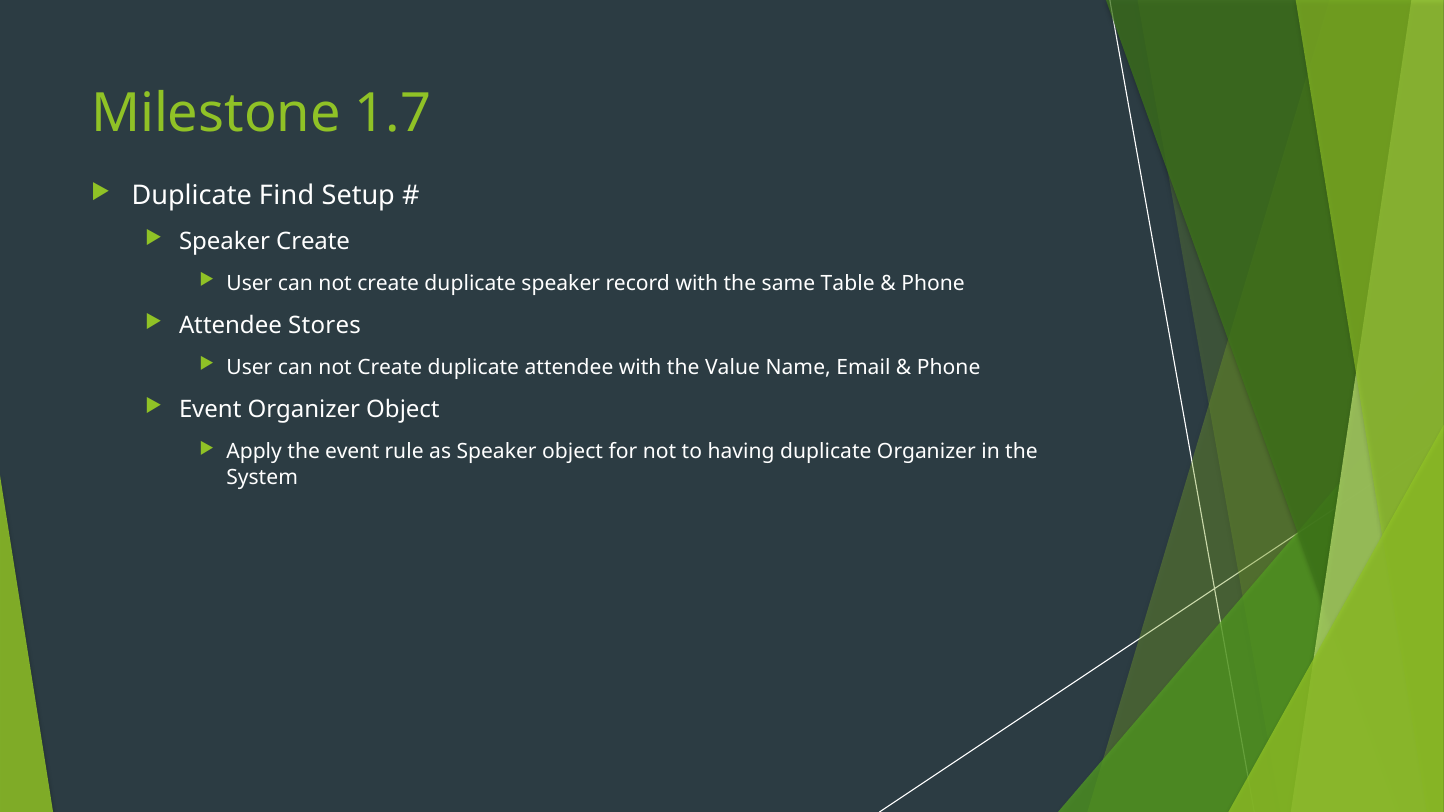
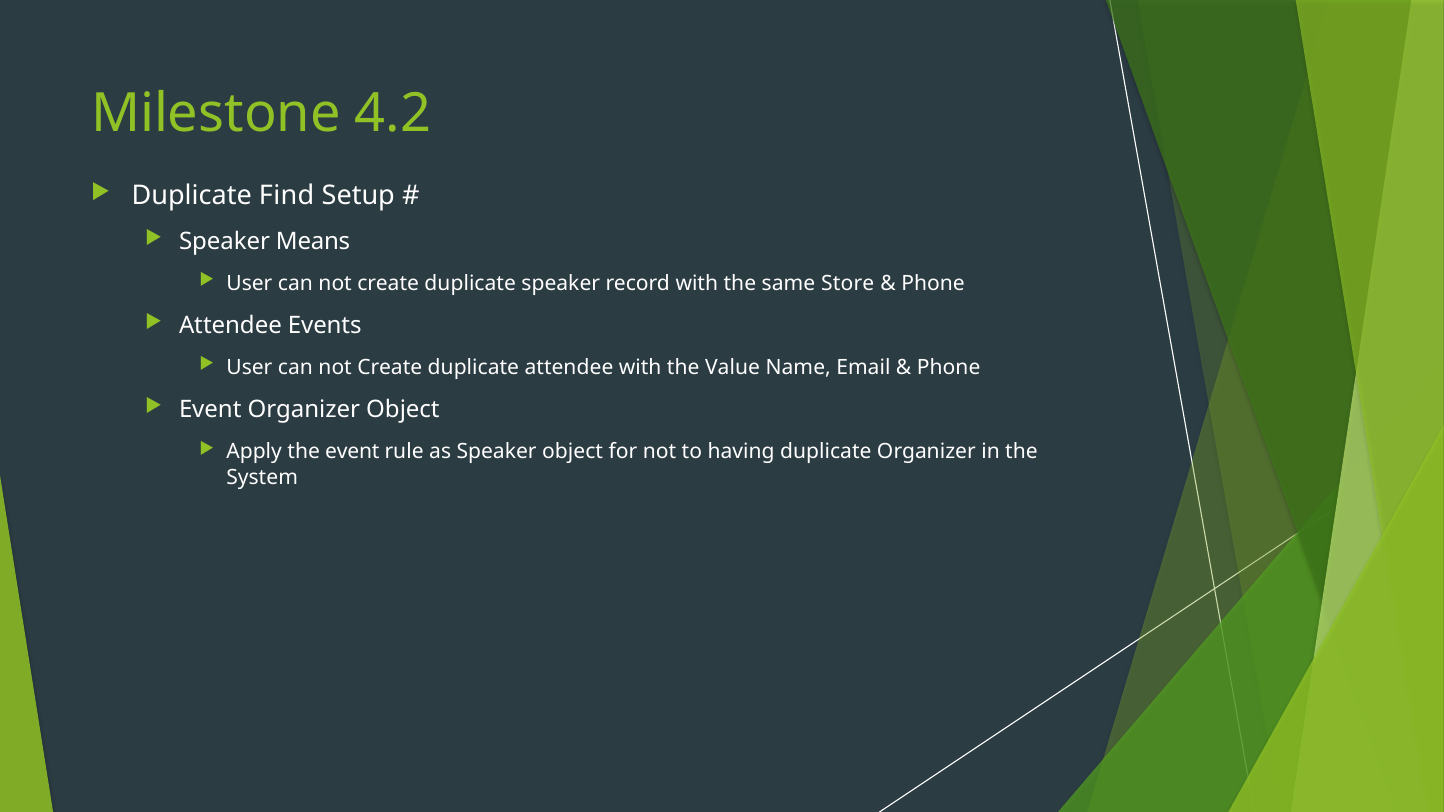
1.7: 1.7 -> 4.2 (393, 114)
Speaker Create: Create -> Means (313, 241)
Table: Table -> Store (848, 283)
Stores: Stores -> Events (325, 326)
